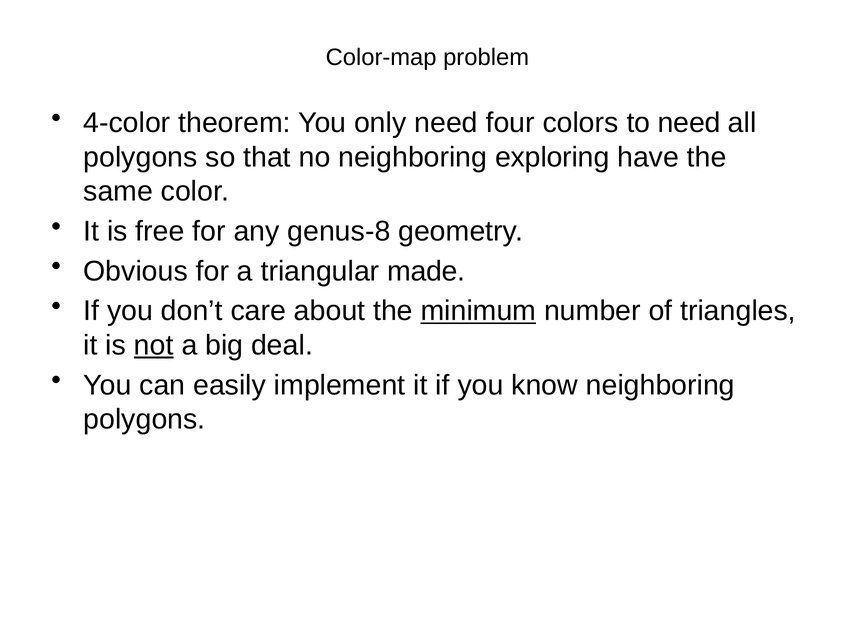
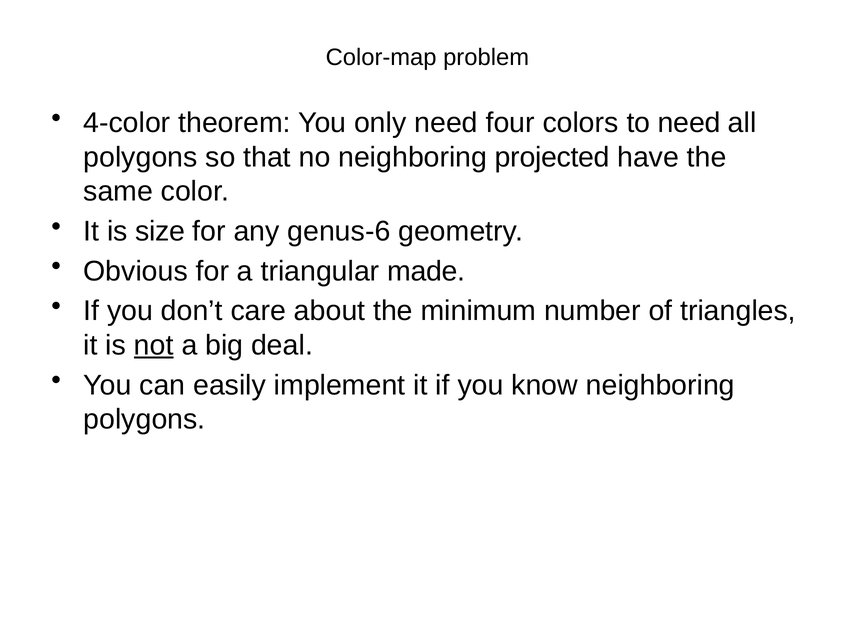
exploring: exploring -> projected (552, 157)
free: free -> size (160, 231)
genus-8: genus-8 -> genus-6 (339, 231)
minimum underline: present -> none (478, 311)
